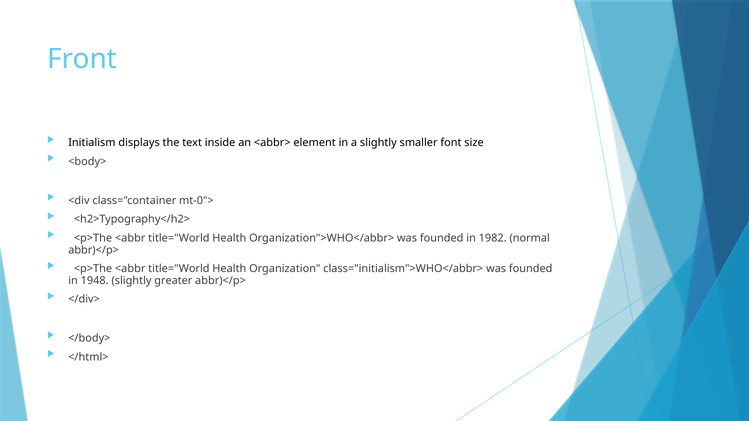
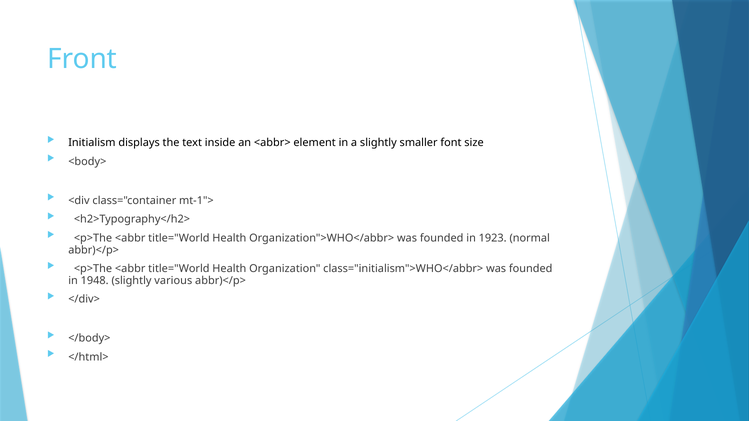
mt-0">: mt-0"> -> mt-1"> (196, 201)
1982: 1982 -> 1923 (493, 238)
greater: greater -> various (173, 281)
